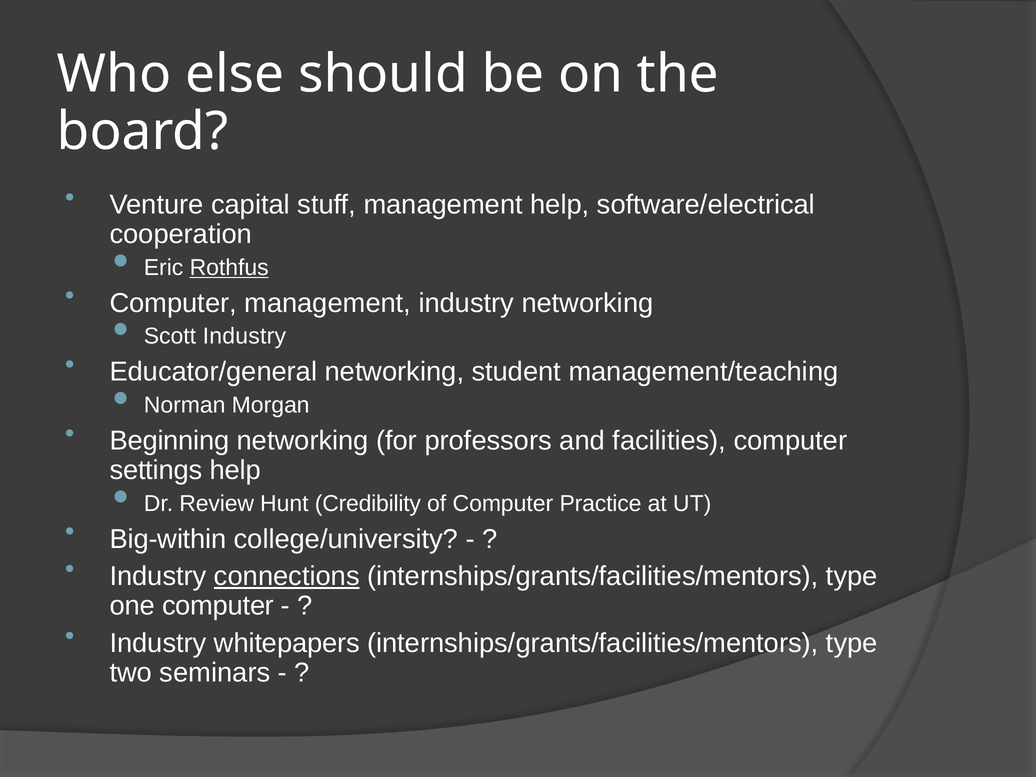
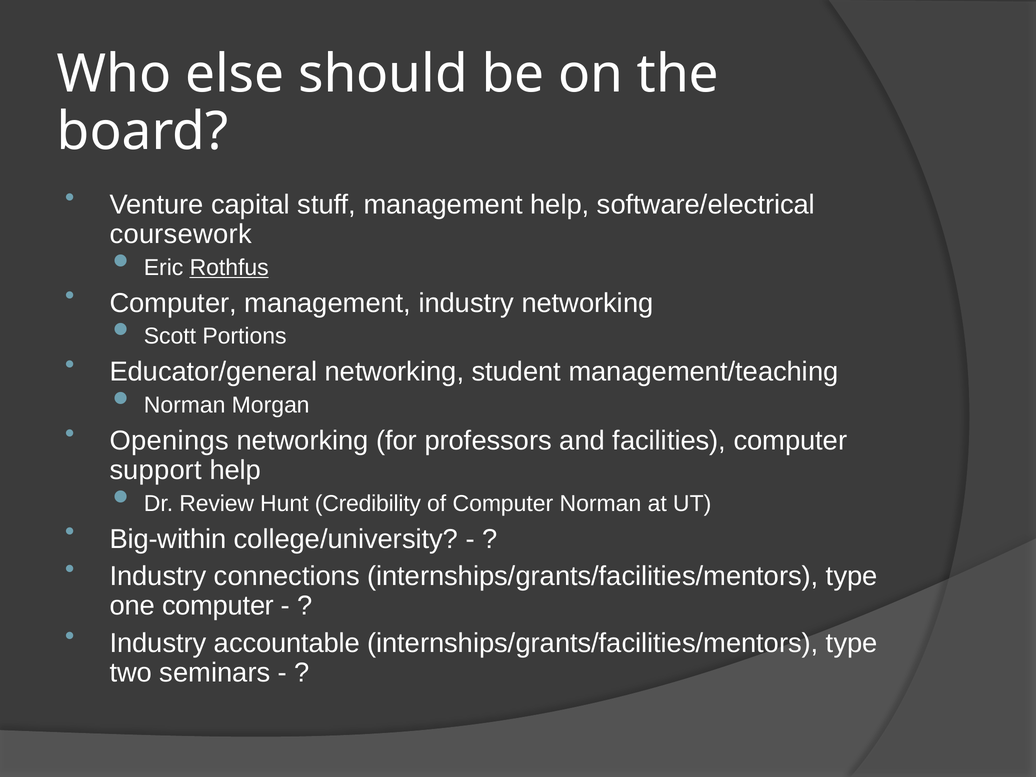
cooperation: cooperation -> coursework (181, 234)
Scott Industry: Industry -> Portions (244, 336)
Beginning: Beginning -> Openings (169, 441)
settings: settings -> support (156, 470)
Computer Practice: Practice -> Norman (600, 504)
connections underline: present -> none (287, 576)
whitepapers: whitepapers -> accountable (287, 643)
